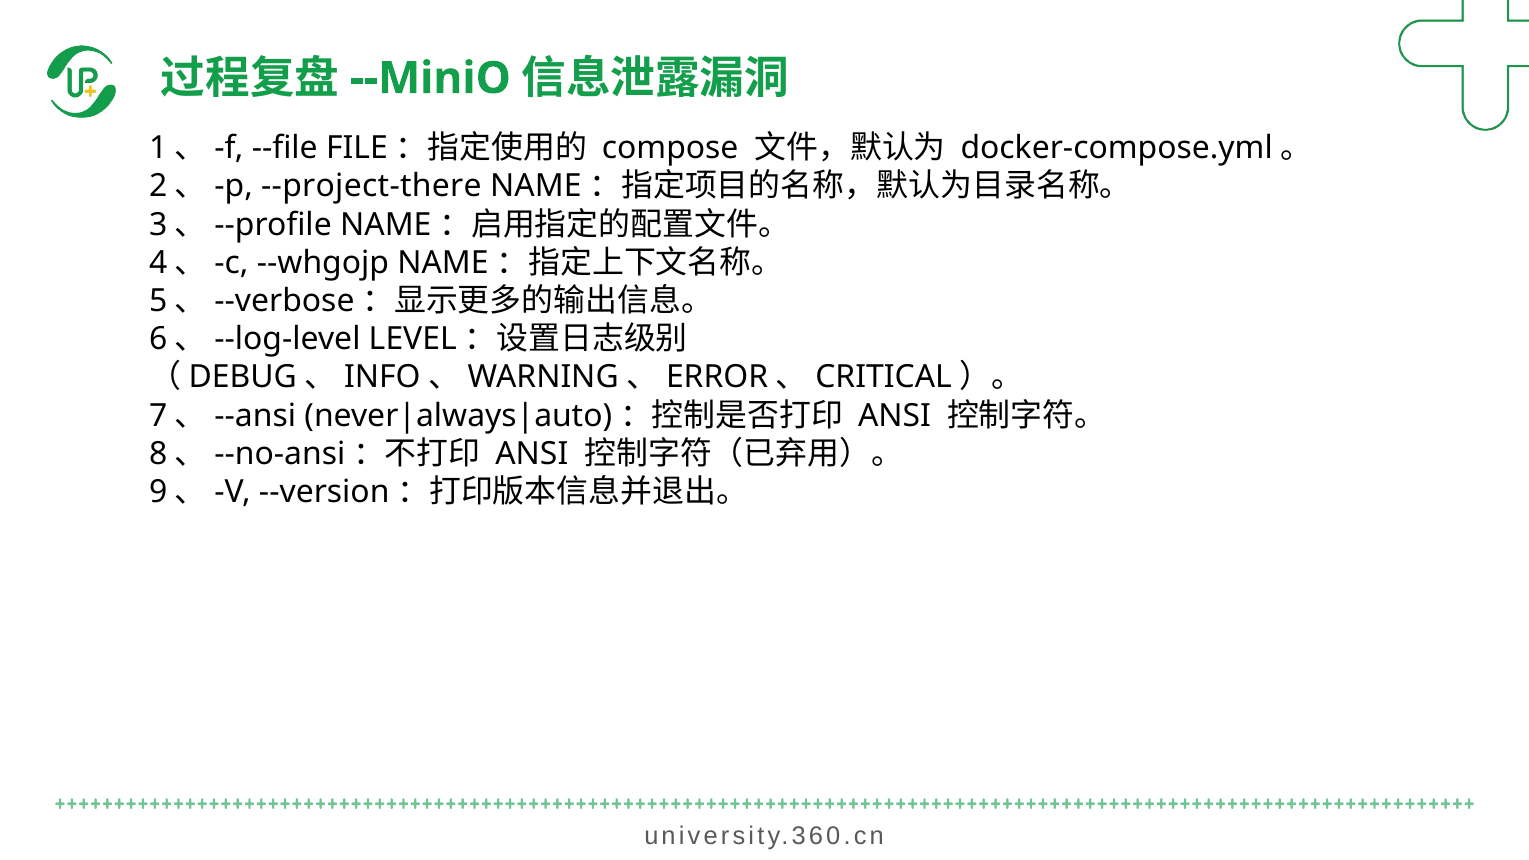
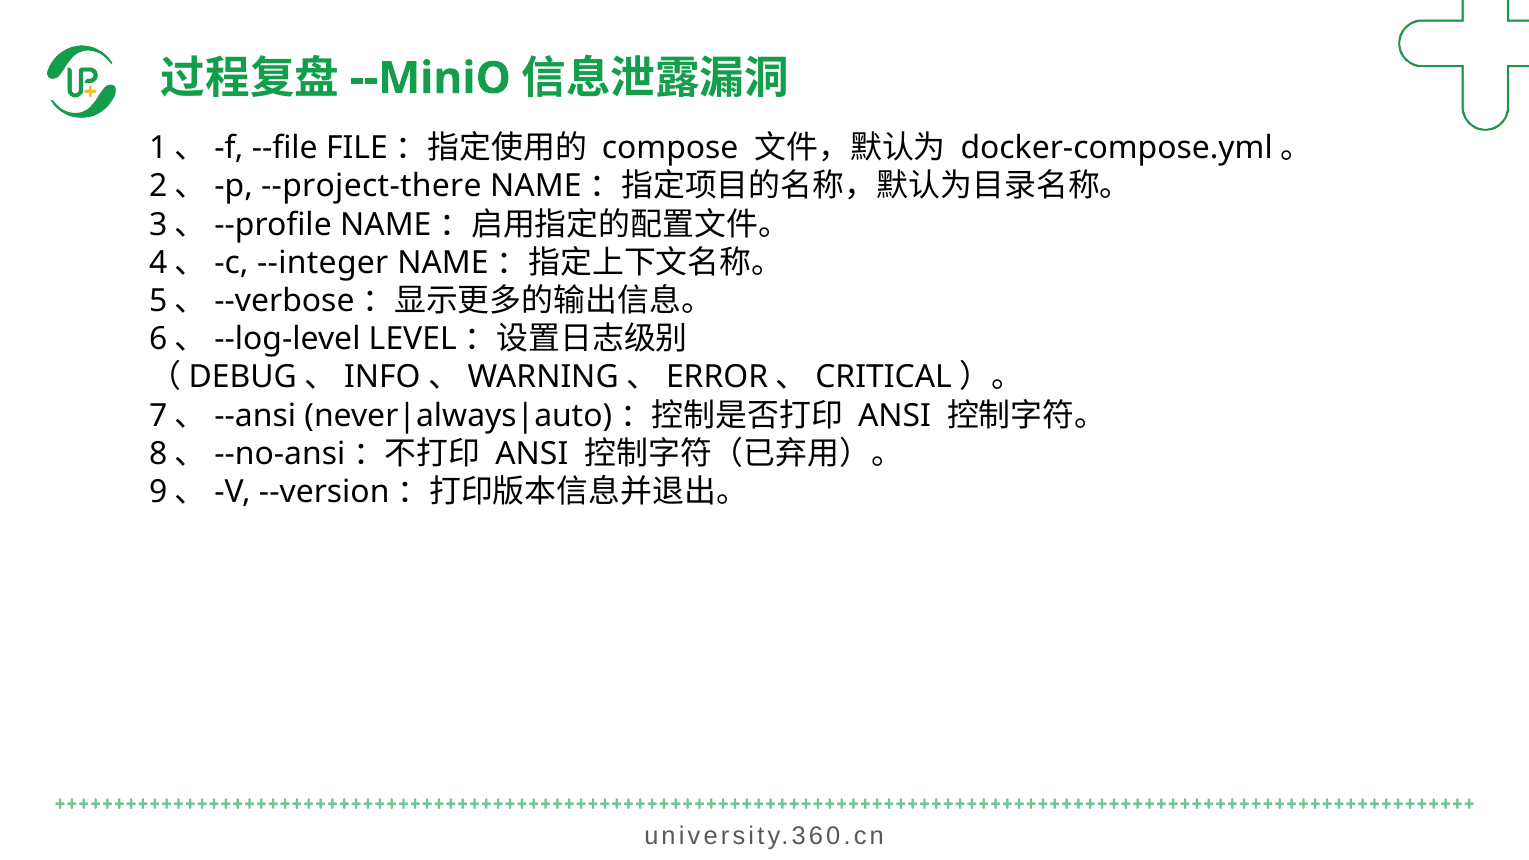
--whgojp: --whgojp -> --integer (323, 263)
